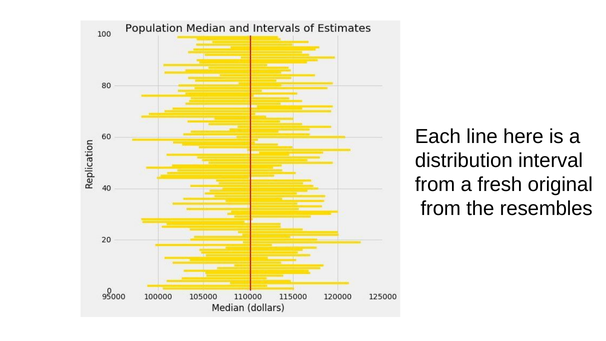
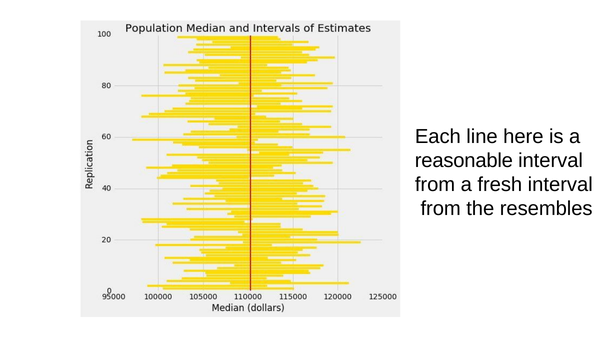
distribution: distribution -> reasonable (464, 161)
fresh original: original -> interval (560, 185)
